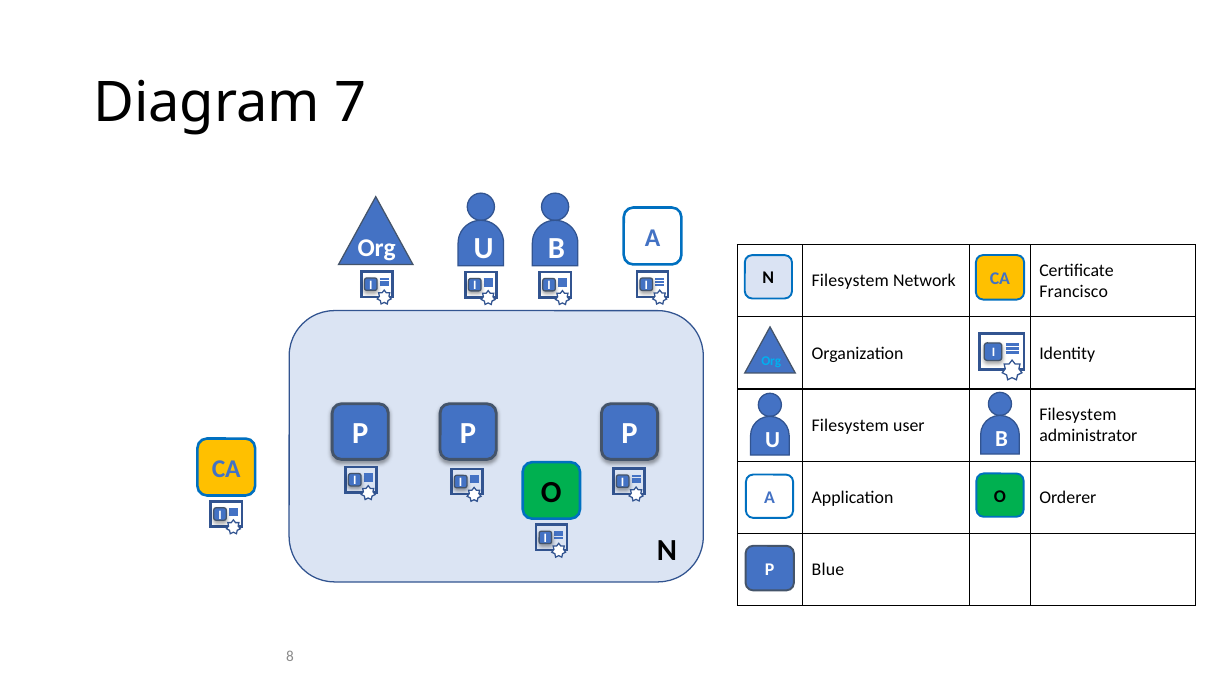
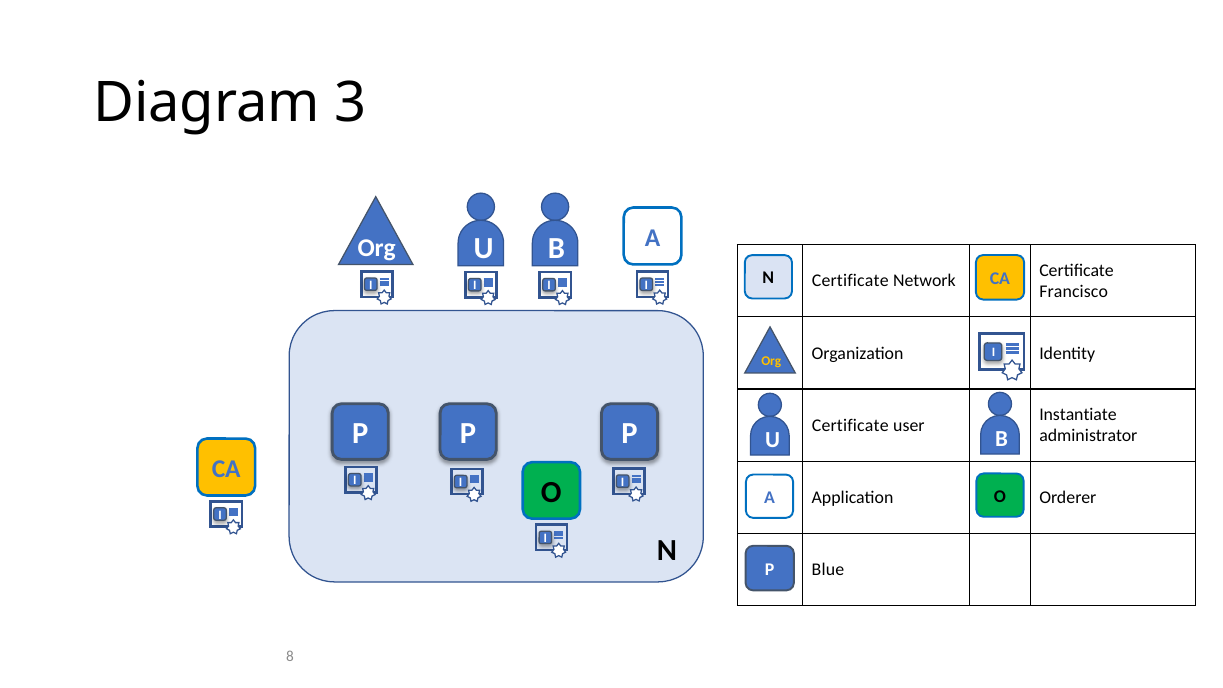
7: 7 -> 3 (351, 103)
Filesystem: Filesystem -> Certificate (850, 281)
Org colour: light blue -> yellow (771, 361)
Filesystem: Filesystem -> Instantiate (1078, 414)
Filesystem: Filesystem -> Certificate (850, 425)
